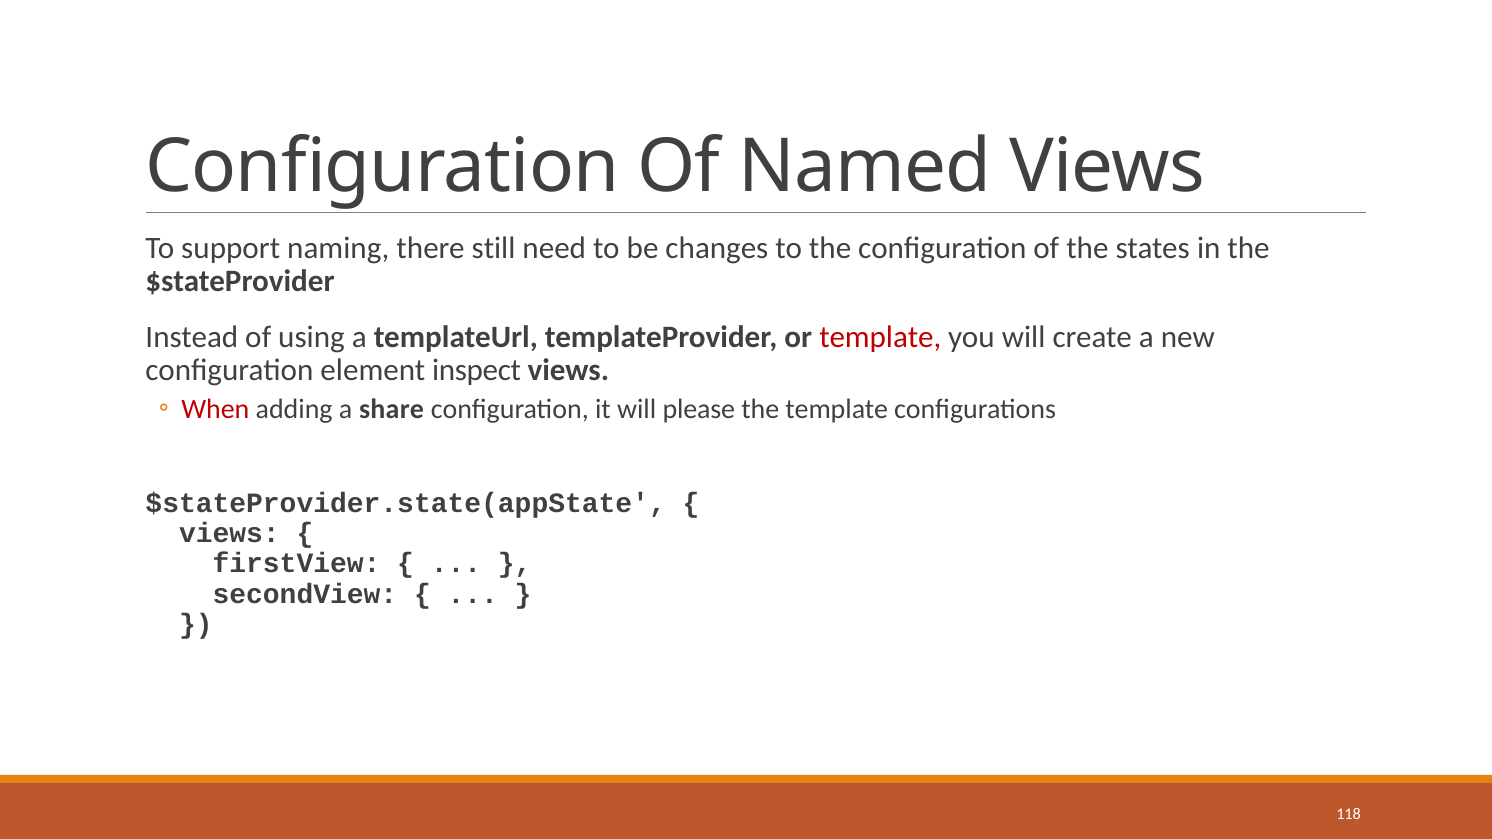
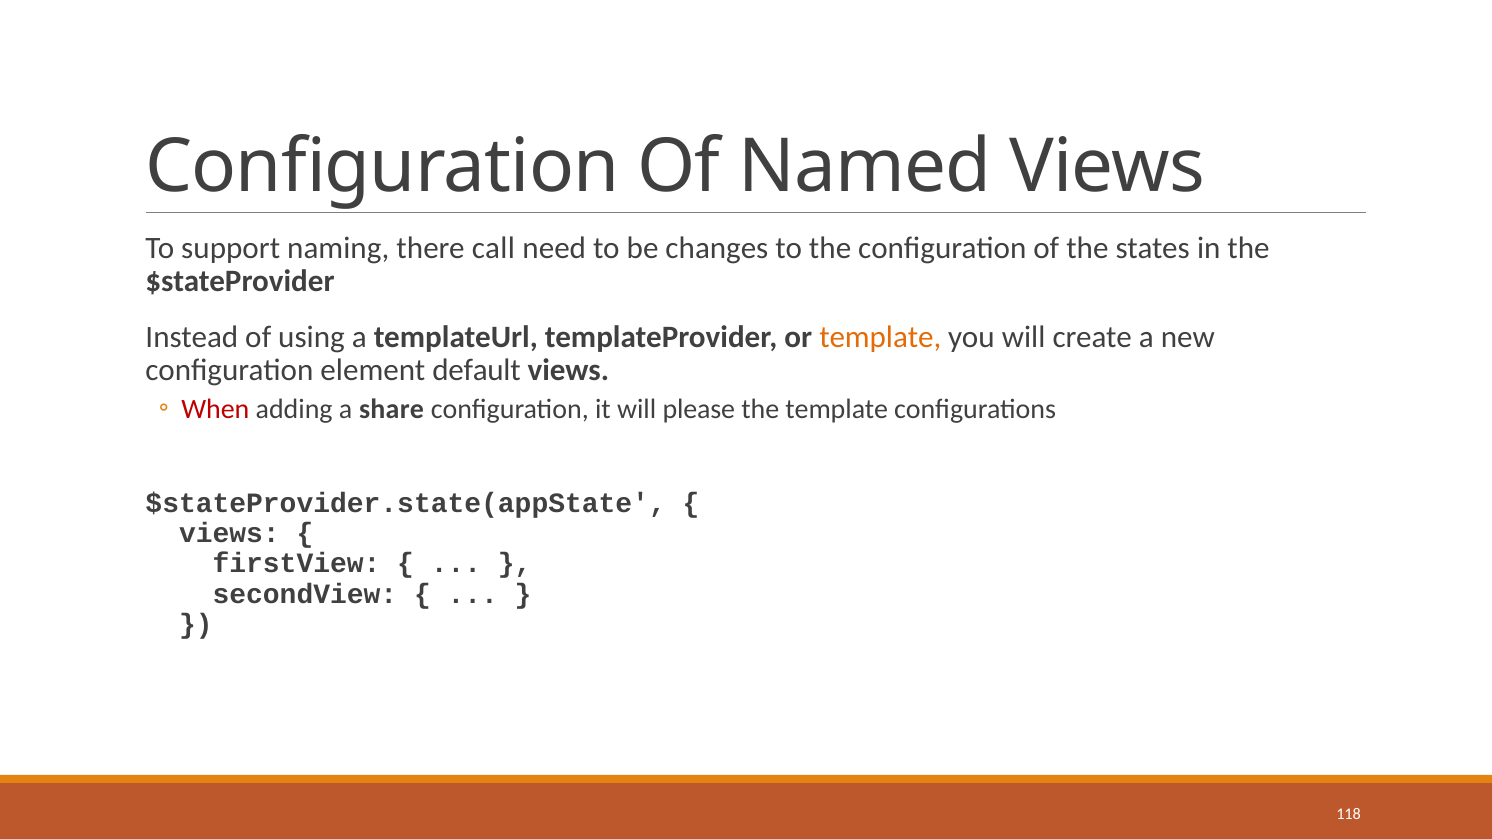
still: still -> call (493, 248)
template colour: red -> orange (880, 337)
inspect: inspect -> default (477, 371)
